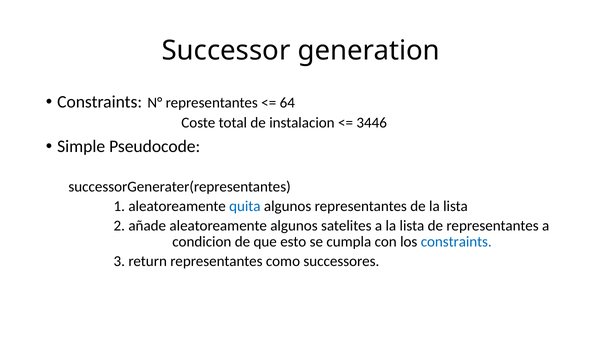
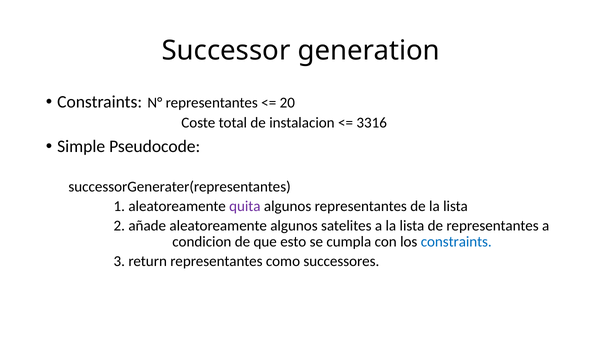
64: 64 -> 20 (287, 103)
3446: 3446 -> 3316 (372, 123)
quita colour: blue -> purple (245, 206)
